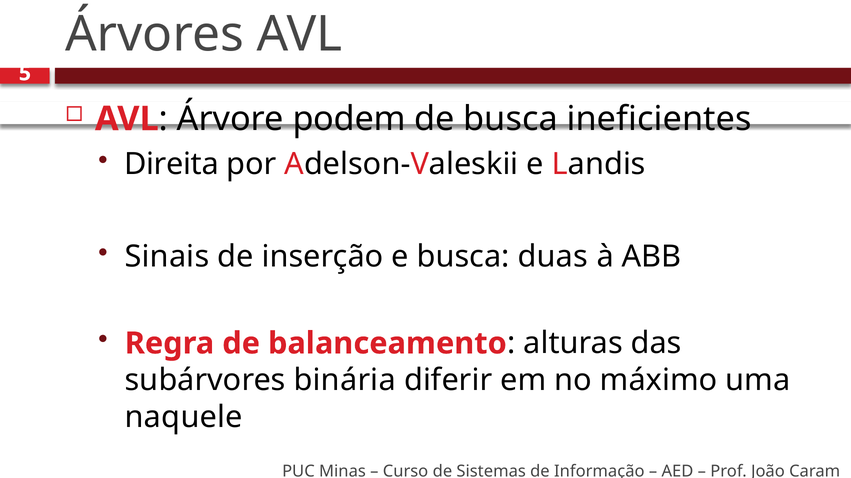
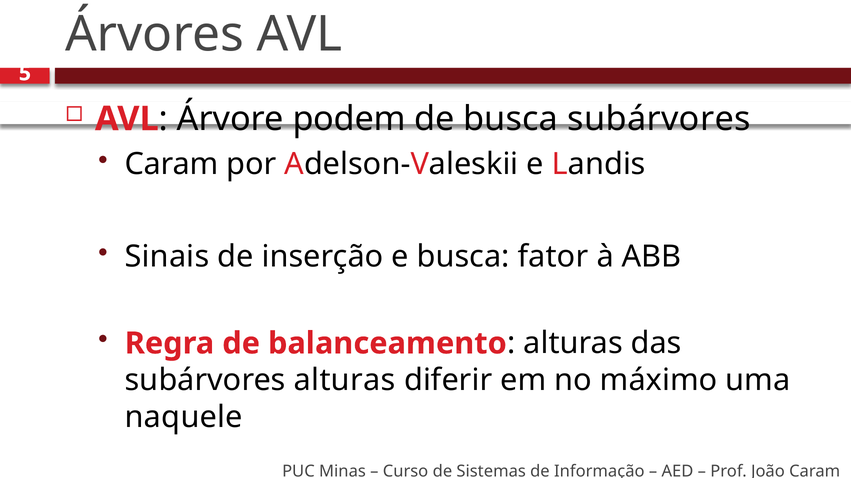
busca ineficientes: ineficientes -> subárvores (659, 119)
Direita: Direita -> Caram (172, 164)
duas: duas -> fator (553, 257)
subárvores binária: binária -> alturas (345, 381)
